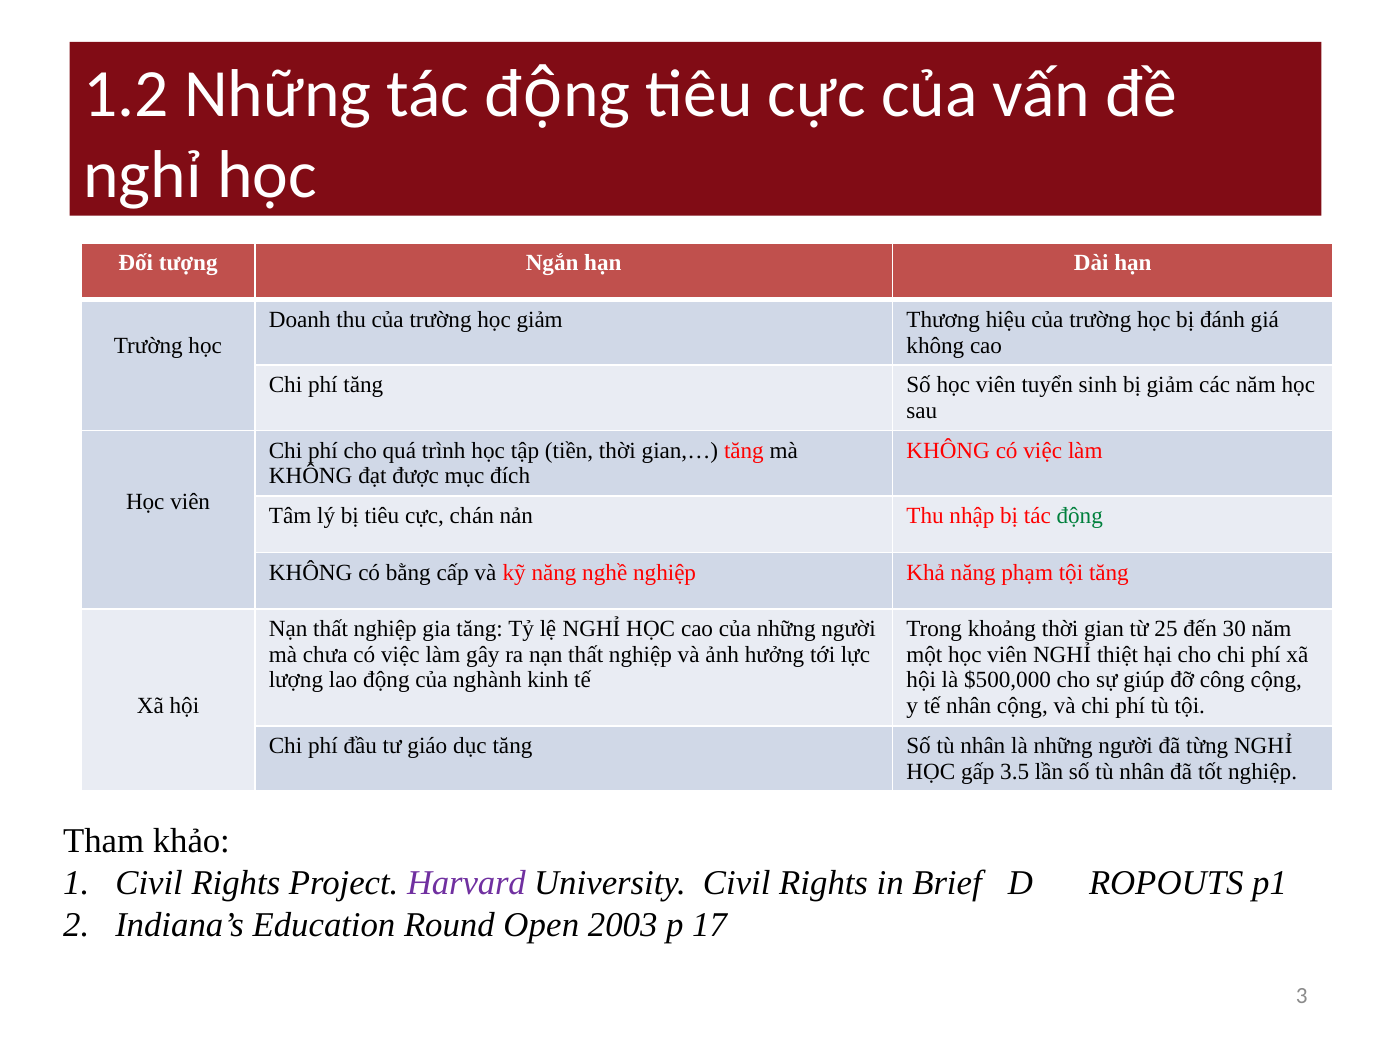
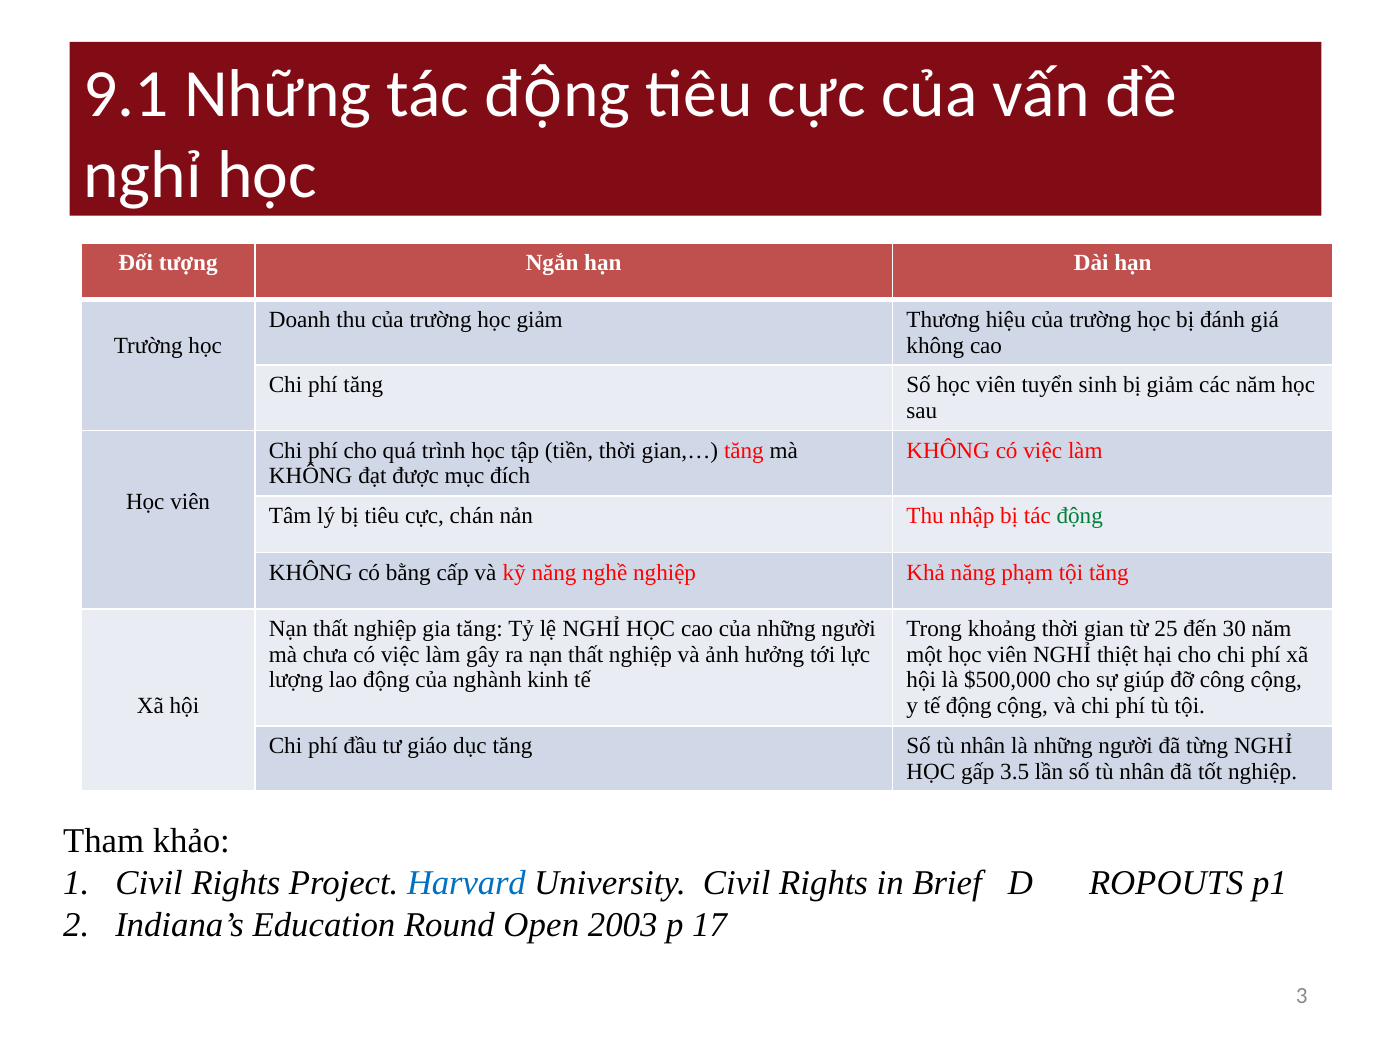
1.2: 1.2 -> 9.1 (126, 94)
tế nhân: nhân -> động (969, 706)
Harvard colour: purple -> blue (466, 883)
